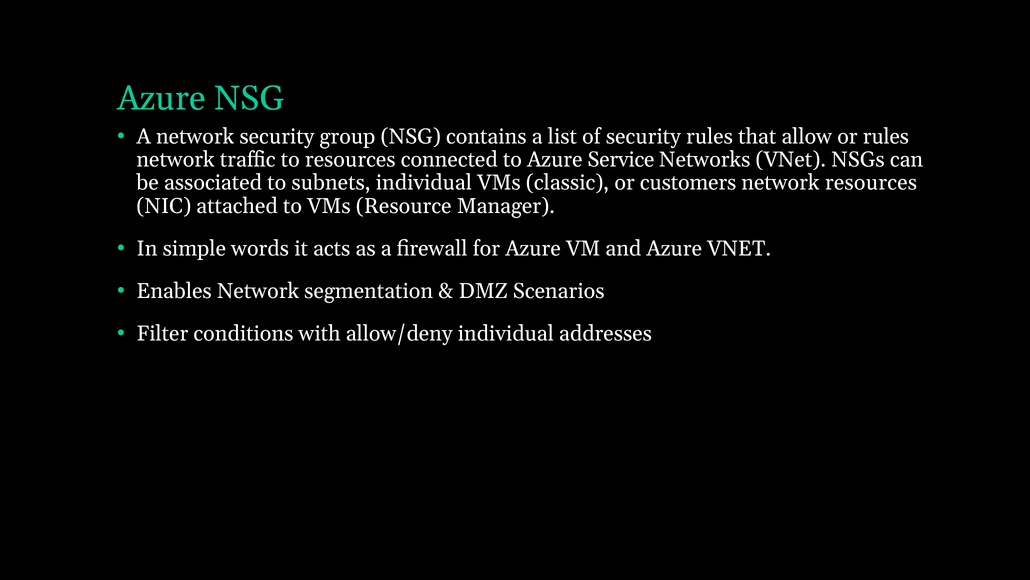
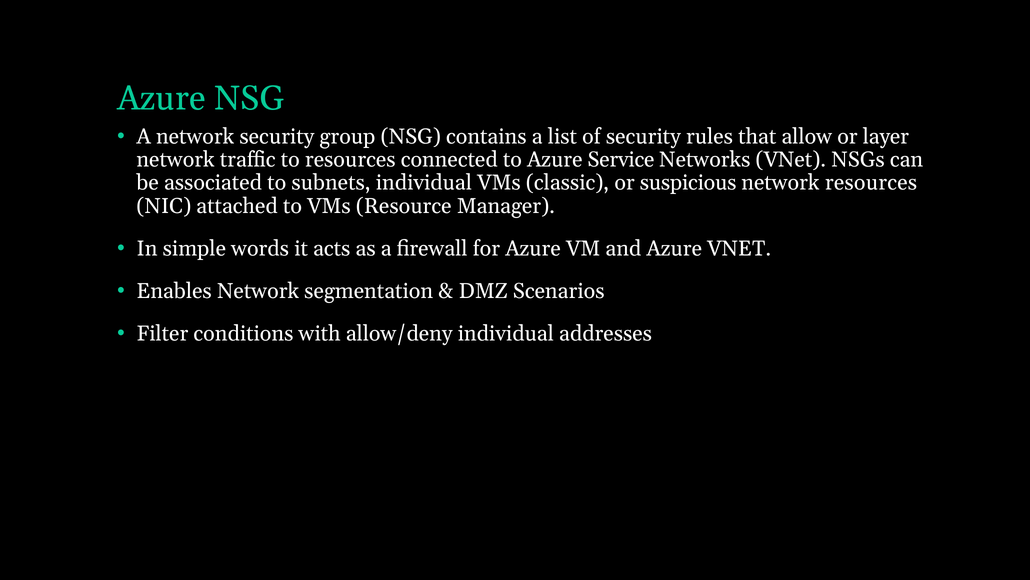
or rules: rules -> layer (886, 136)
customers: customers -> suspicious (688, 183)
